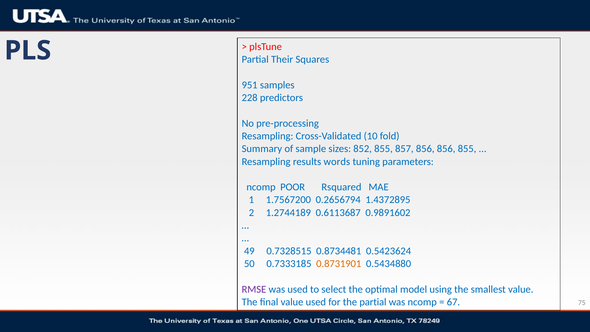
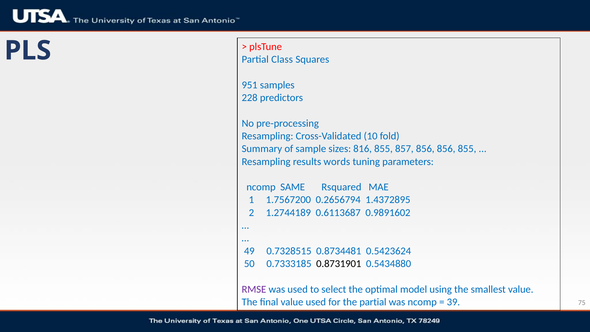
Their: Their -> Class (282, 59)
852: 852 -> 816 (363, 149)
POOR: POOR -> SAME (293, 187)
0.8731901 colour: orange -> black (339, 264)
67: 67 -> 39 (453, 302)
